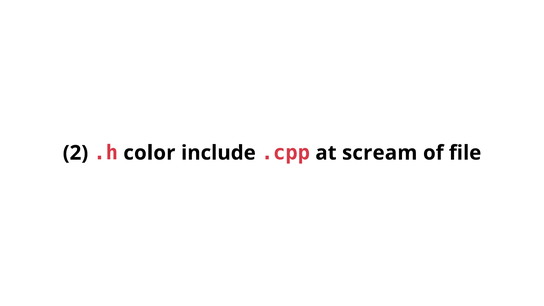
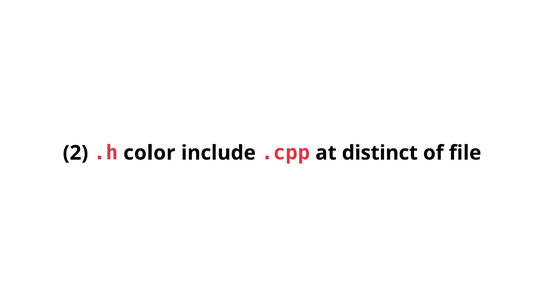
scream: scream -> distinct (380, 153)
